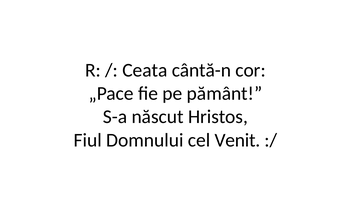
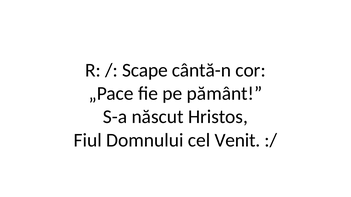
Ceata: Ceata -> Scape (145, 70)
